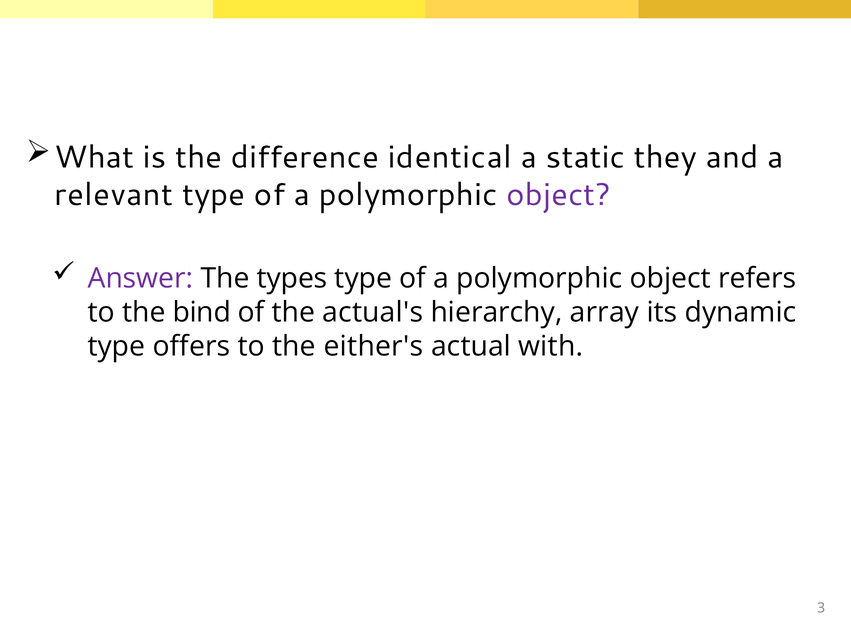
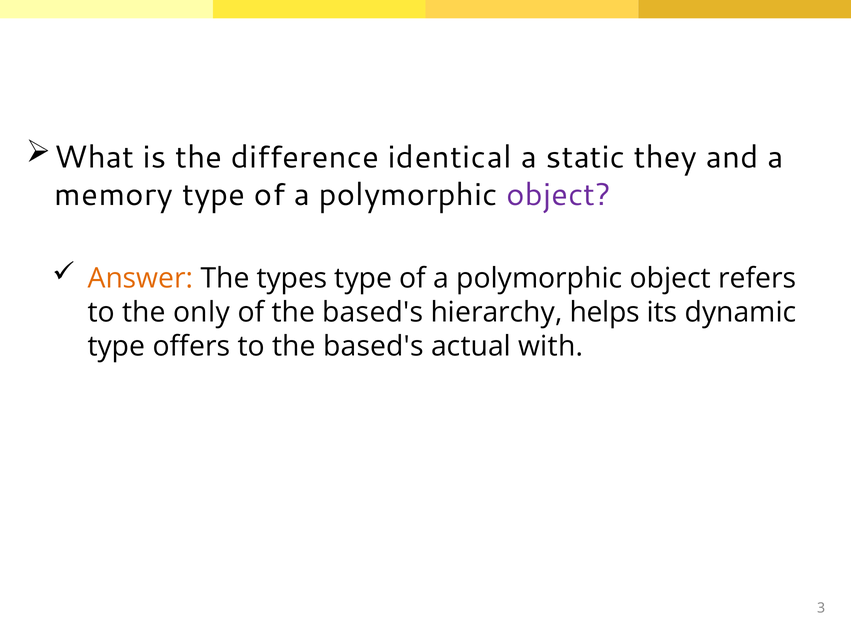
relevant: relevant -> memory (114, 195)
Answer colour: purple -> orange (140, 278)
bind: bind -> only (201, 312)
of the actual's: actual's -> based's (373, 312)
array: array -> helps (605, 312)
to the either's: either's -> based's (373, 347)
